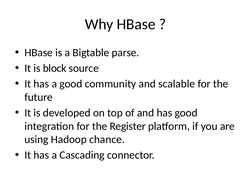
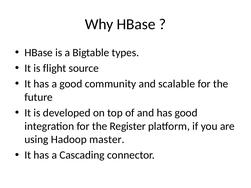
parse: parse -> types (125, 53)
block: block -> flight (55, 68)
chance: chance -> master (107, 140)
